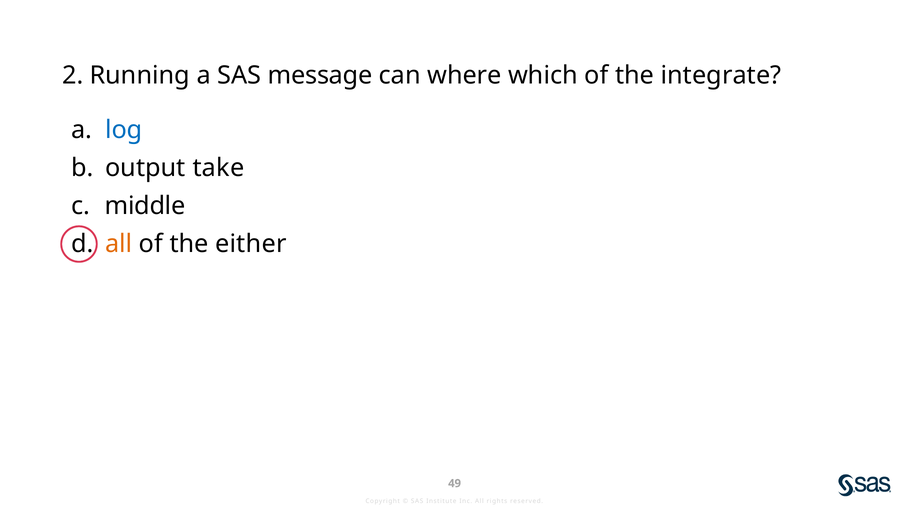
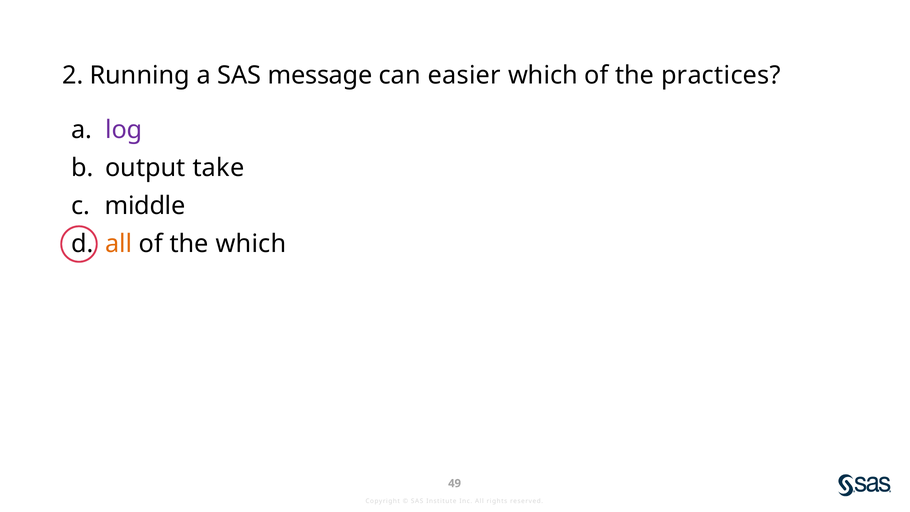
where: where -> easier (464, 75)
integrate: integrate -> practices (721, 75)
log colour: blue -> purple (124, 130)
the either: either -> which (251, 244)
